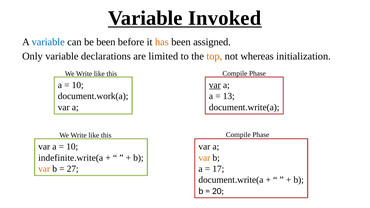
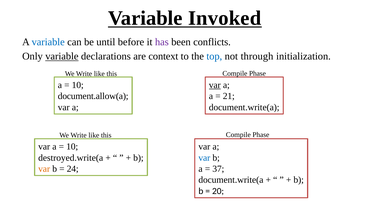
be been: been -> until (106, 42)
has colour: orange -> purple (162, 42)
assigned: assigned -> conflicts (212, 42)
variable underline: none -> present (62, 56)
limited: limited -> context (163, 56)
top colour: orange -> blue (214, 56)
whereas: whereas -> through (257, 56)
document.work(a: document.work(a -> document.allow(a (93, 96)
13: 13 -> 21 (229, 96)
indefinite.write(a: indefinite.write(a -> destroyed.write(a (71, 158)
var colour: orange -> blue (204, 158)
27: 27 -> 24 (73, 169)
17: 17 -> 37 (218, 169)
